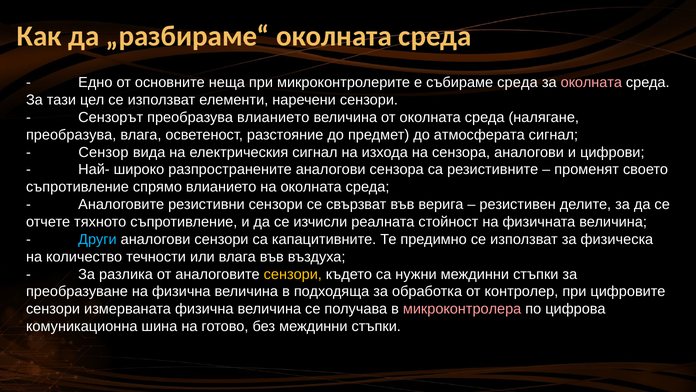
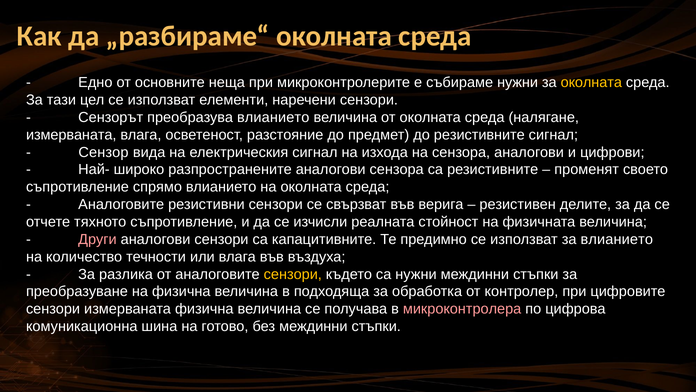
събираме среда: среда -> нужни (518, 82)
околната colour: pink -> yellow (591, 82)
преобразува: преобразува -> измерваната (71, 135)
до атмосферата: атмосферата -> резистивните (479, 135)
Други colour: light blue -> pink (97, 239)
за физическа: физическа -> влианието (617, 239)
